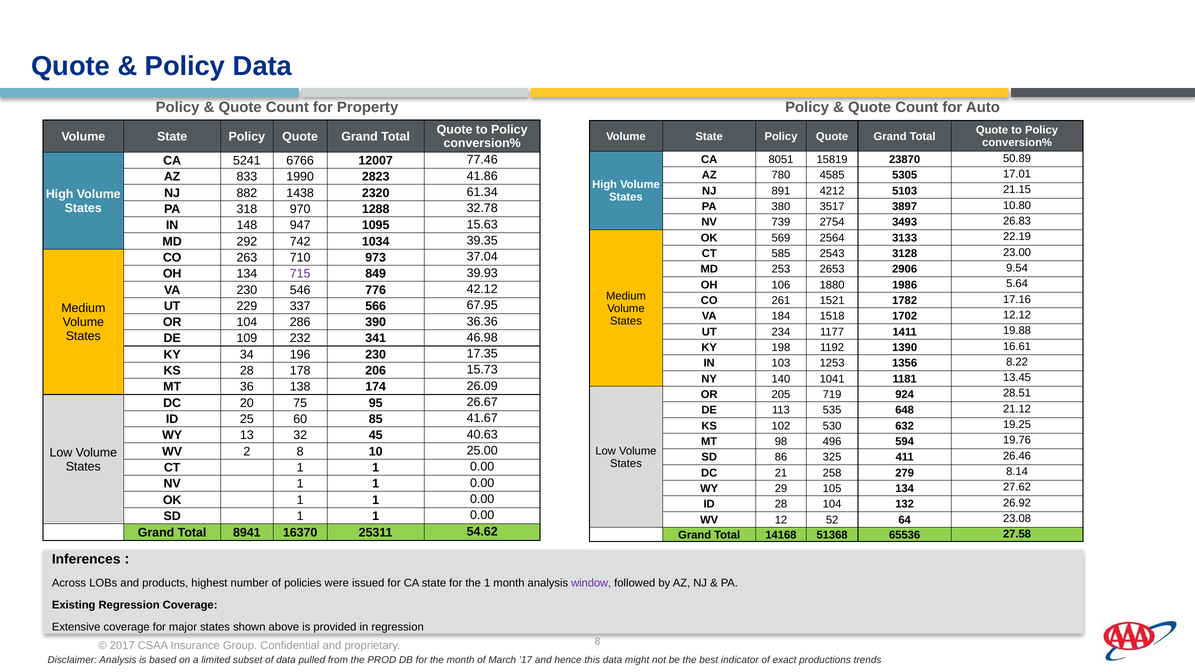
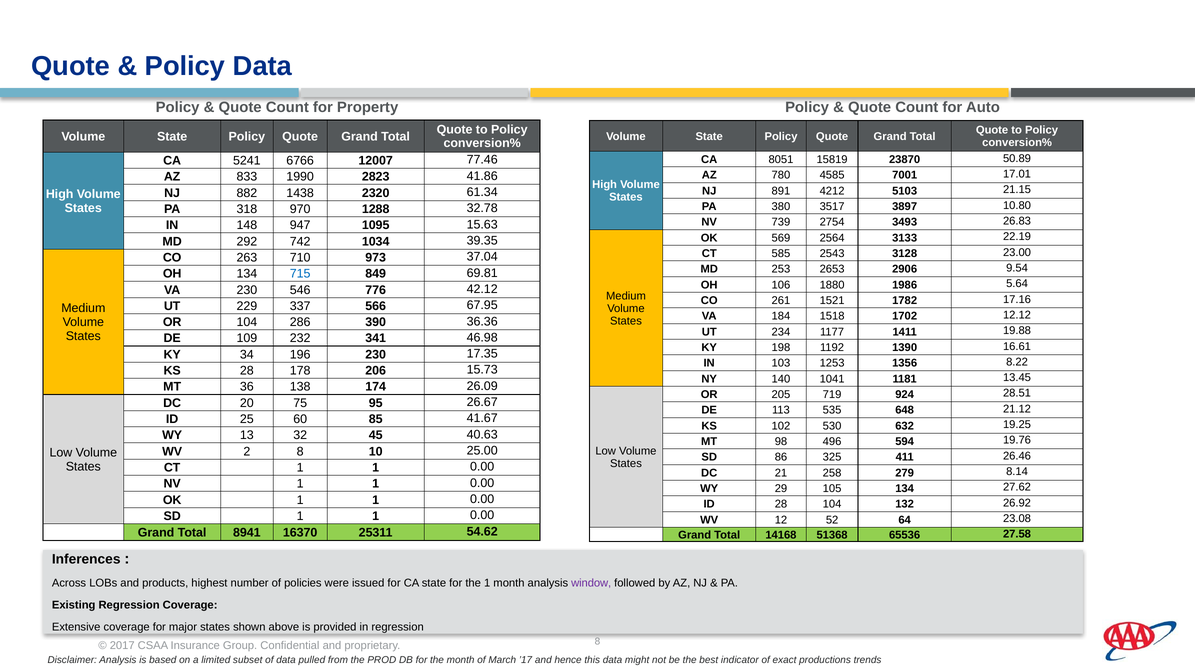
5305: 5305 -> 7001 (905, 175)
715 colour: purple -> blue (300, 274)
39.93: 39.93 -> 69.81 (482, 273)
